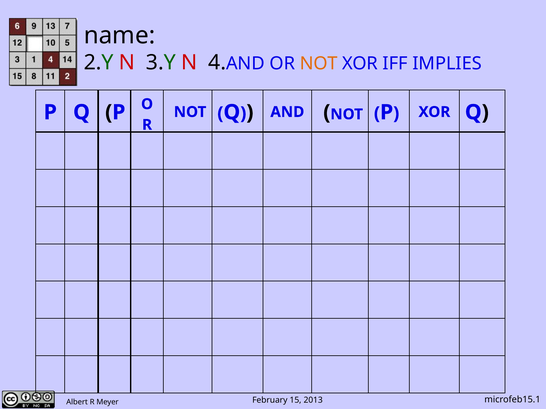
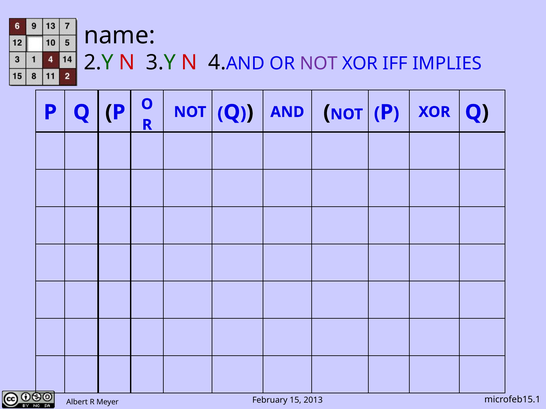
NOT colour: orange -> purple (319, 64)
